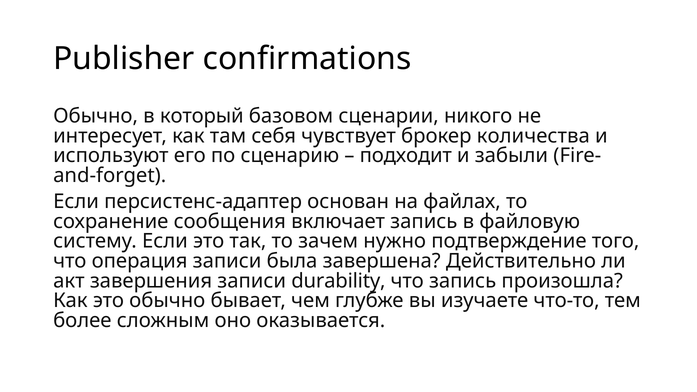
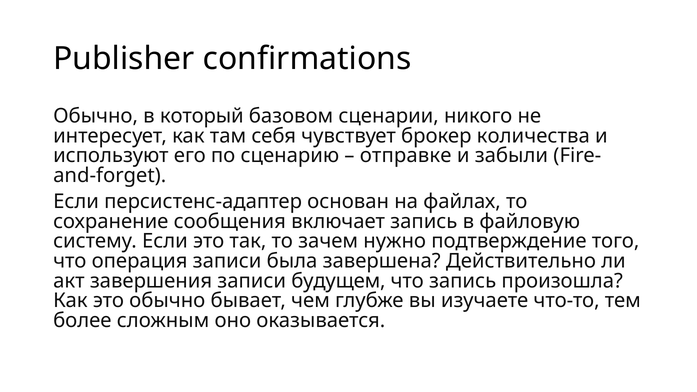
подходит: подходит -> отправке (406, 156)
durability: durability -> будущем (338, 281)
